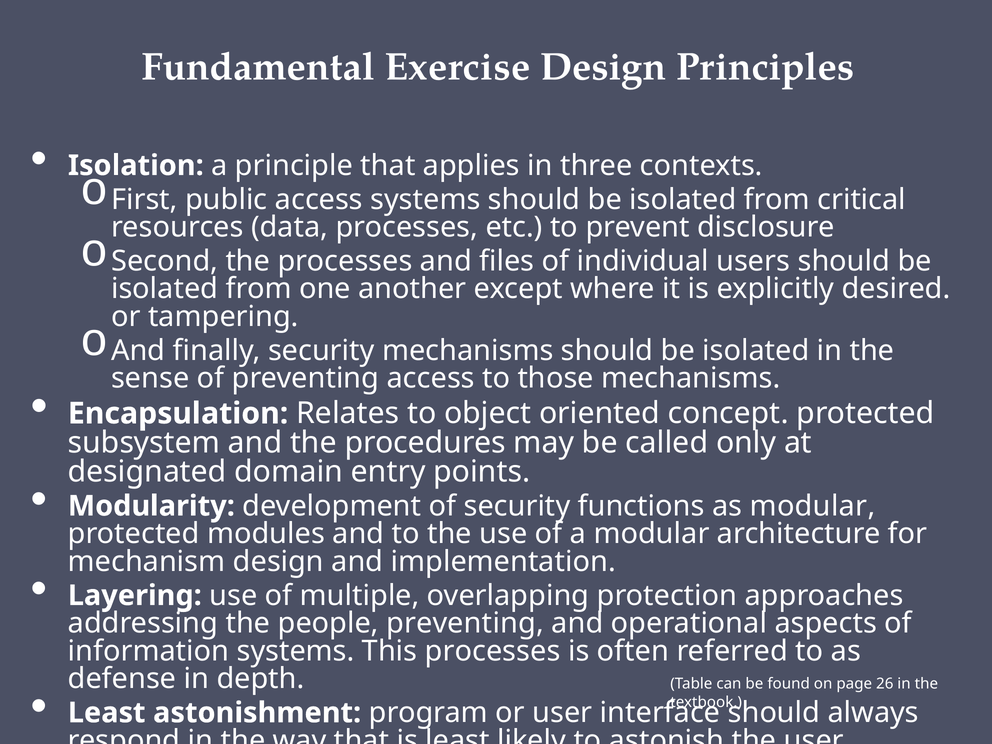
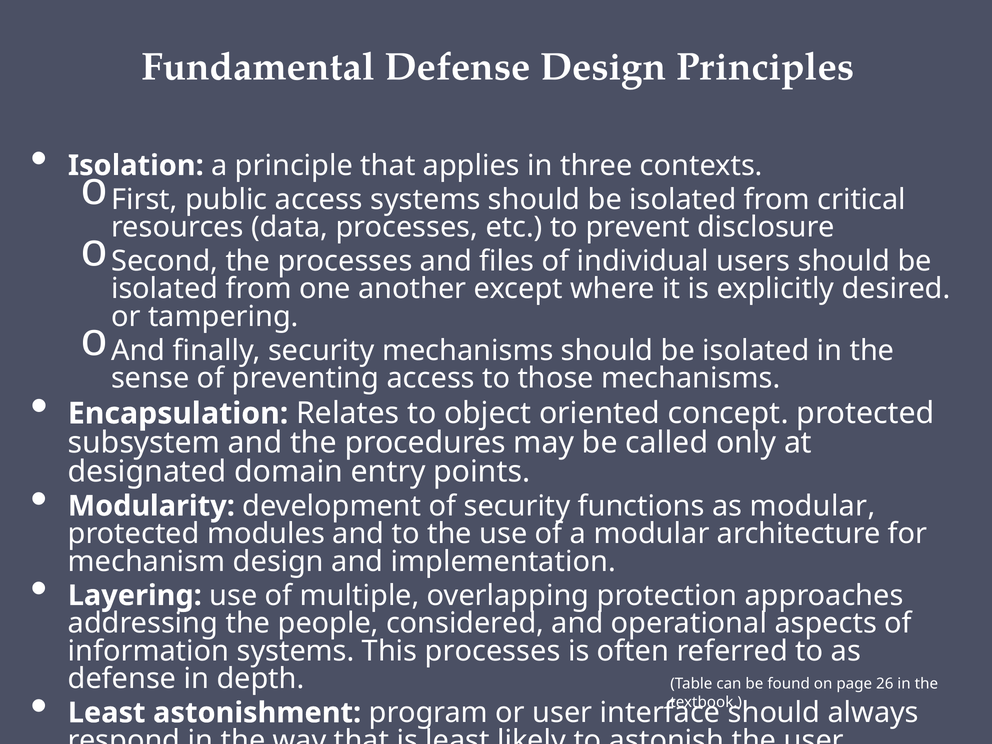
Fundamental Exercise: Exercise -> Defense (458, 67)
people preventing: preventing -> considered (465, 623)
